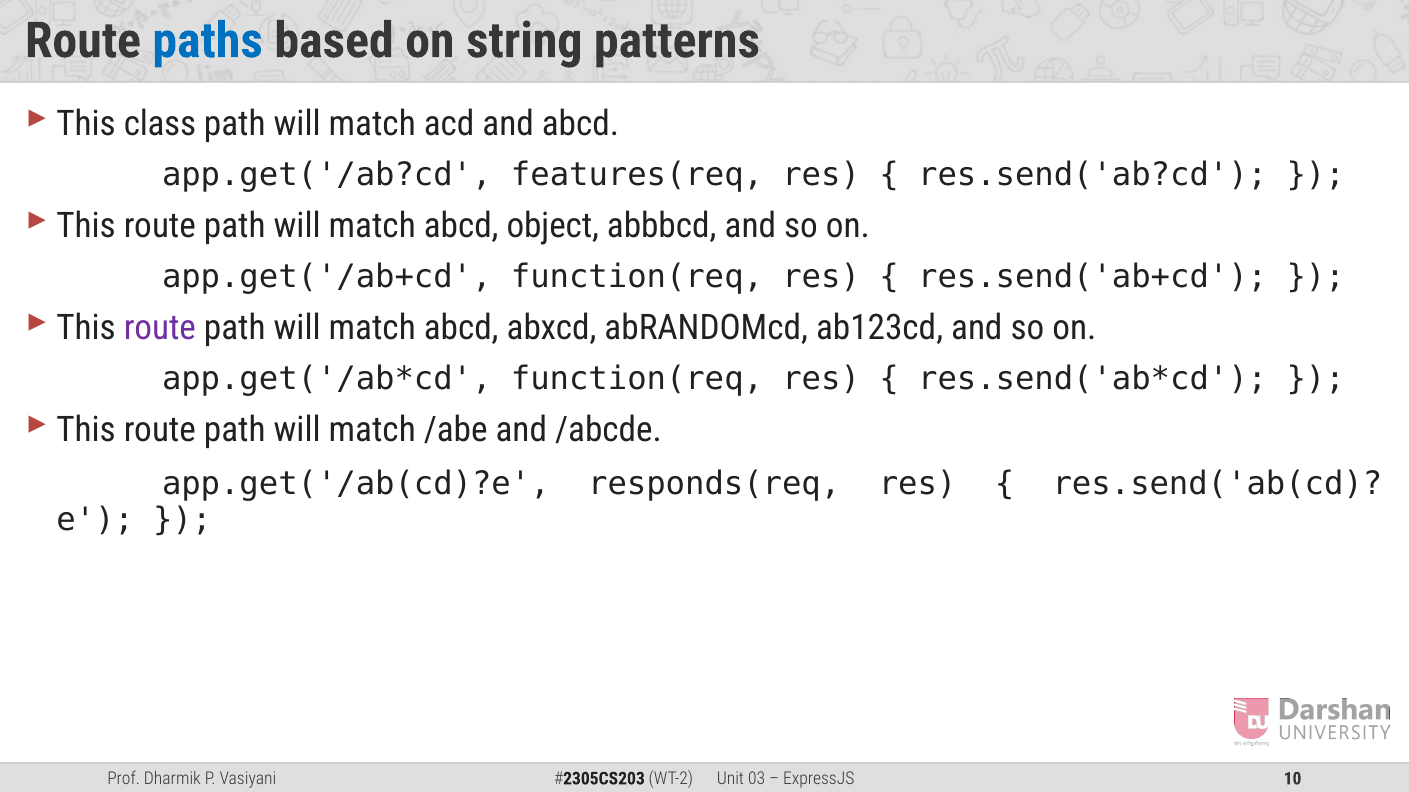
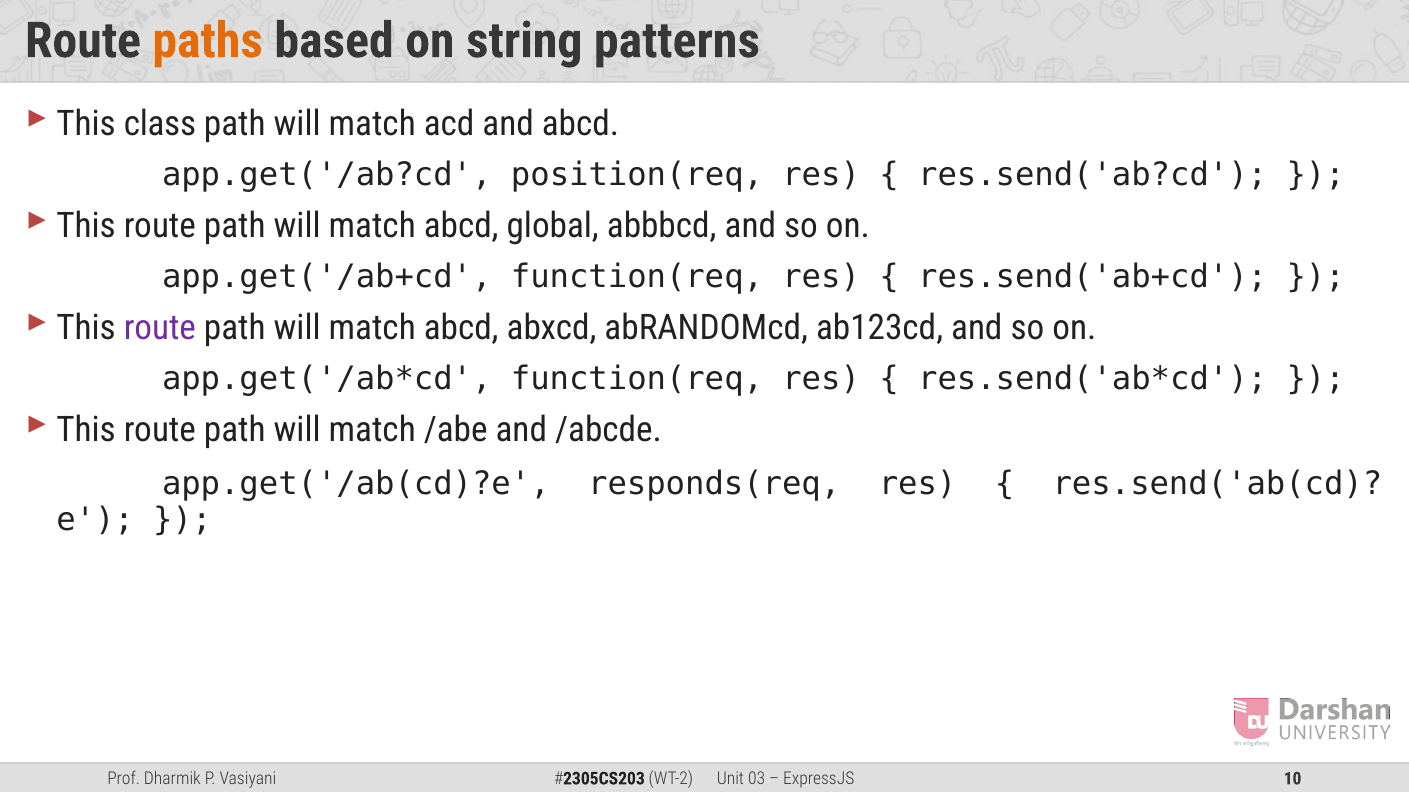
paths colour: blue -> orange (208, 41)
features(req: features(req -> position(req (637, 175)
object: object -> global (553, 226)
